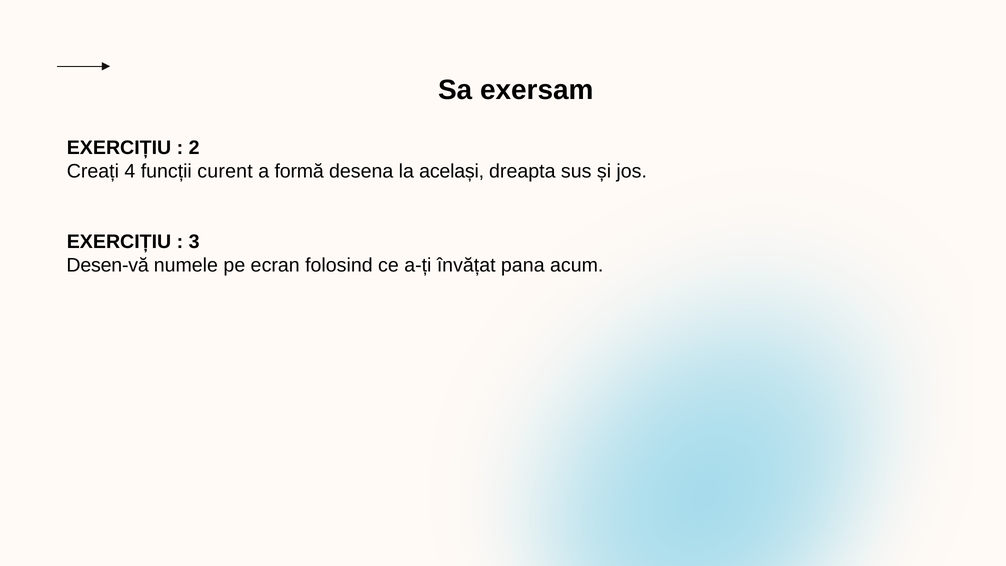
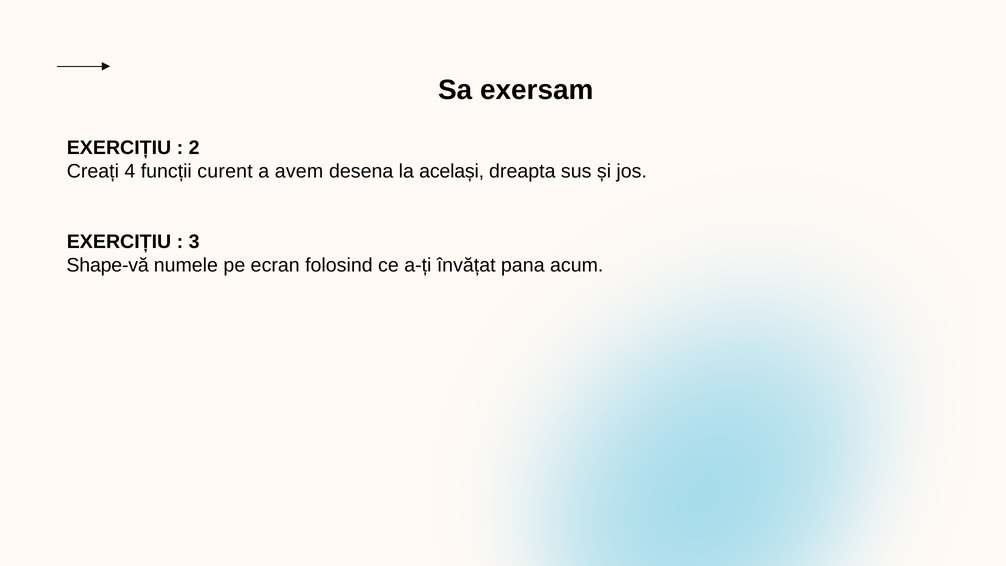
formă: formă -> avem (299, 171)
Desen-vă: Desen-vă -> Shape-vă (108, 265)
